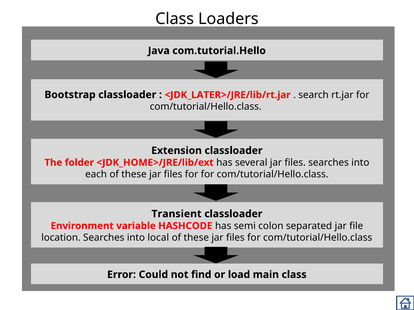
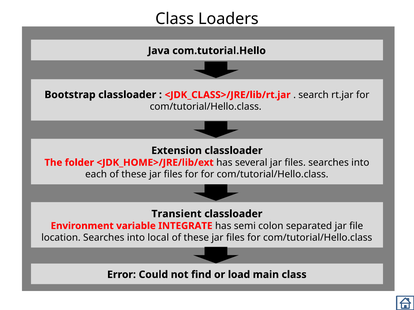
<JDK_LATER>/JRE/lib/rt.jar: <JDK_LATER>/JRE/lib/rt.jar -> <JDK_CLASS>/JRE/lib/rt.jar (228, 95)
HASHCODE: HASHCODE -> INTEGRATE (185, 226)
